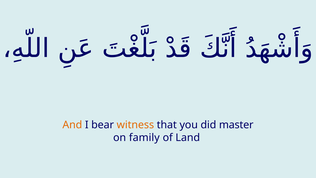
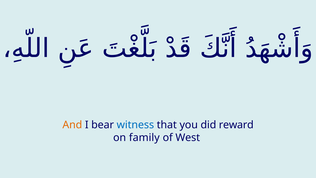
witness colour: orange -> blue (135, 125)
master: master -> reward (236, 125)
Land: Land -> West (188, 137)
